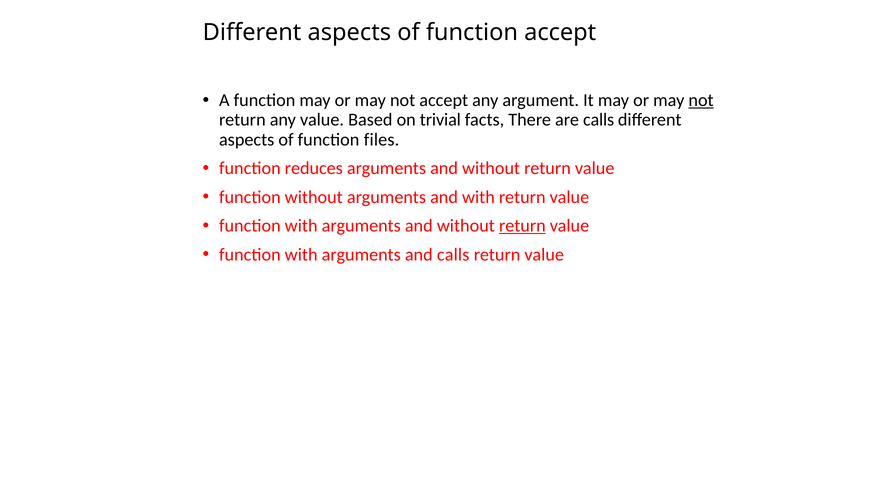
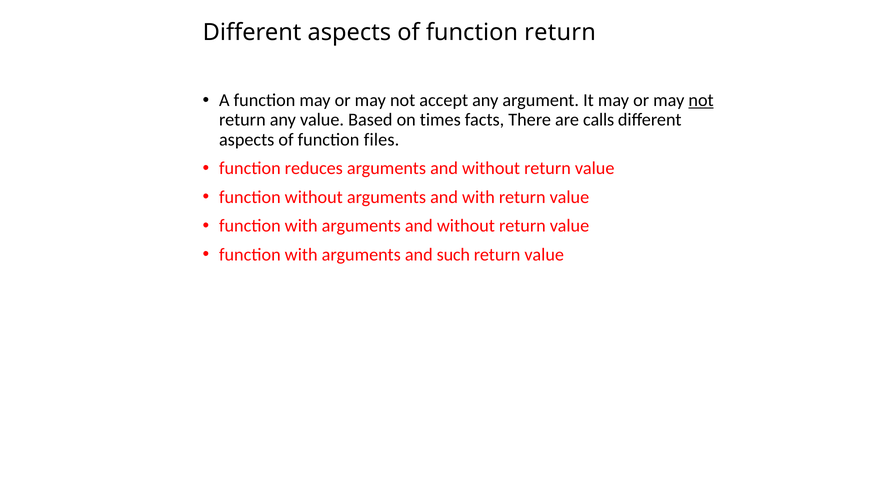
function accept: accept -> return (560, 32)
trivial: trivial -> times (440, 120)
return underline: present -> none (522, 226)
and calls: calls -> such (453, 254)
